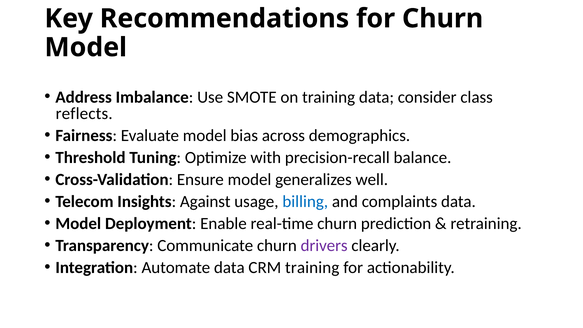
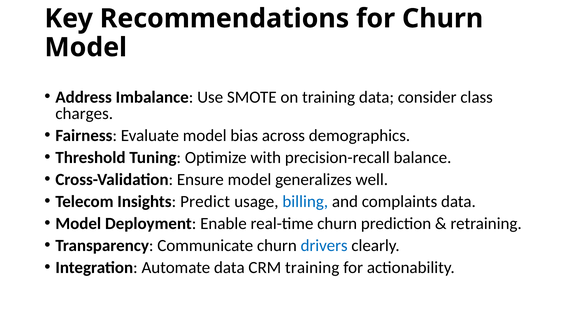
reflects: reflects -> charges (84, 114)
Against: Against -> Predict (205, 202)
drivers colour: purple -> blue (324, 246)
